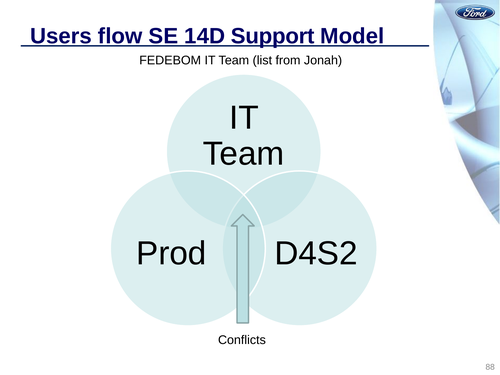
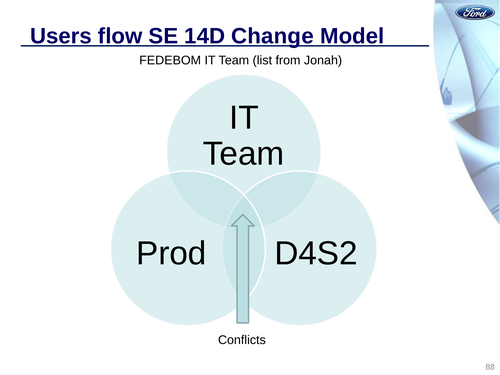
Support: Support -> Change (272, 36)
